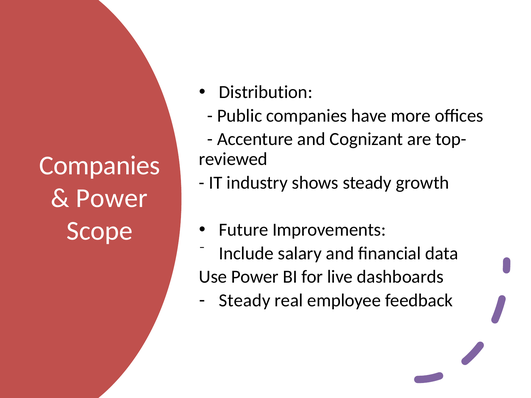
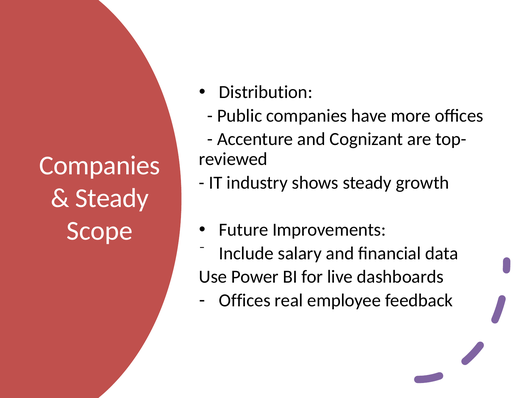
Power: Power -> Steady (112, 198)
Steady: Steady -> Offices (245, 301)
